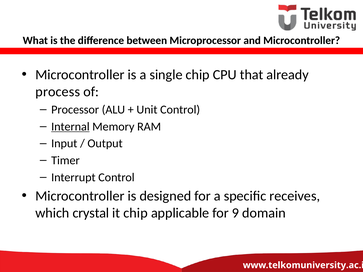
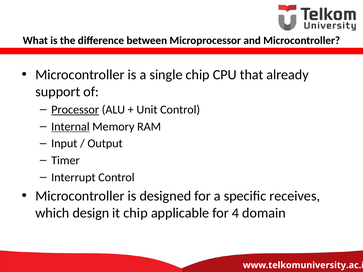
process: process -> support (58, 92)
Processor underline: none -> present (75, 110)
crystal: crystal -> design (91, 213)
9: 9 -> 4 (236, 213)
